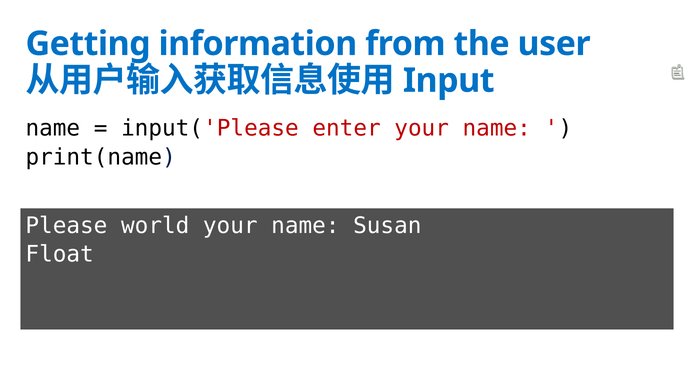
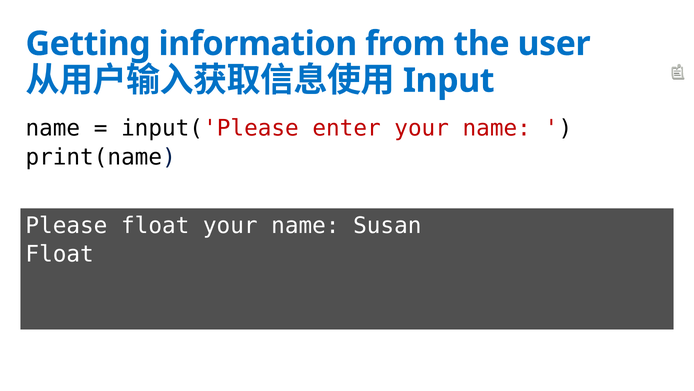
Please world: world -> float (155, 225)
